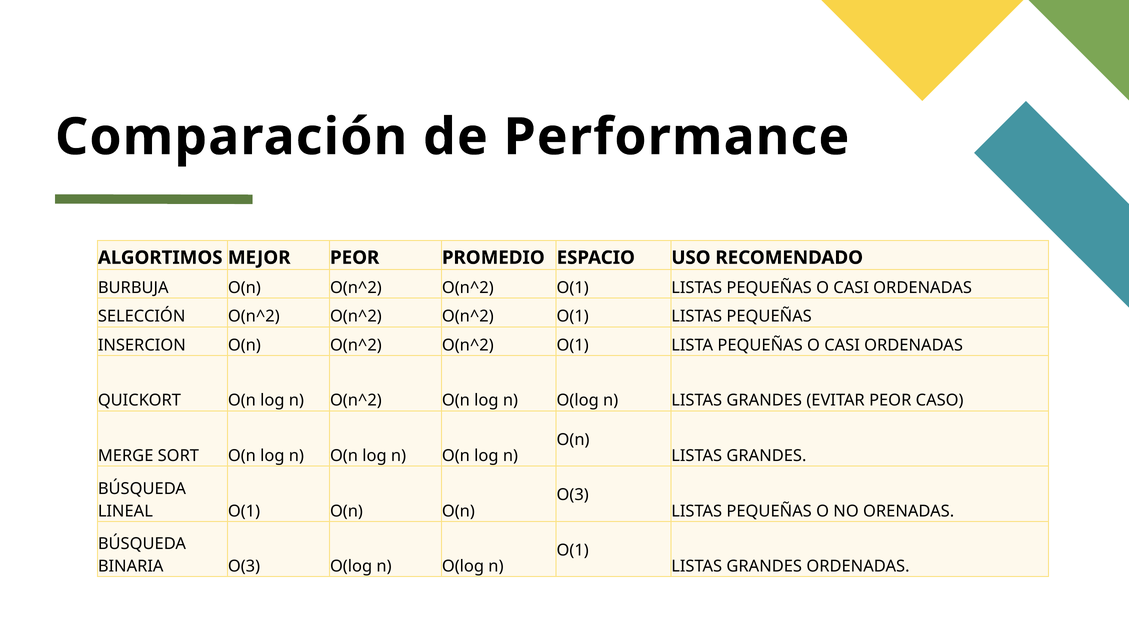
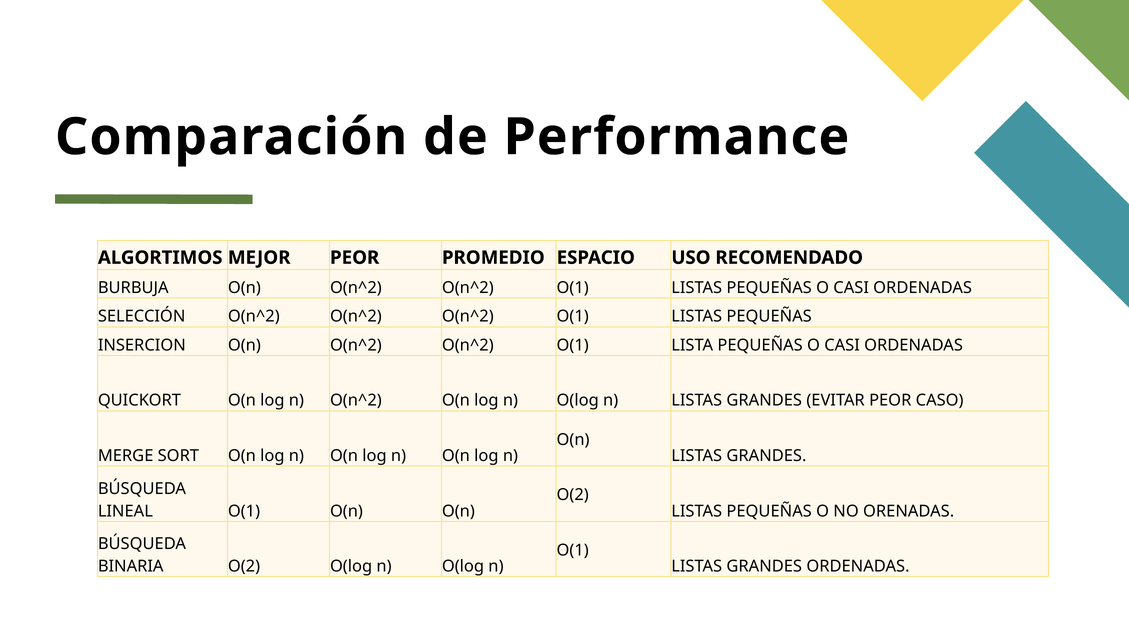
O(3: O(3 -> O(2 (573, 495)
BINARIA O(3: O(3 -> O(2 (244, 566)
